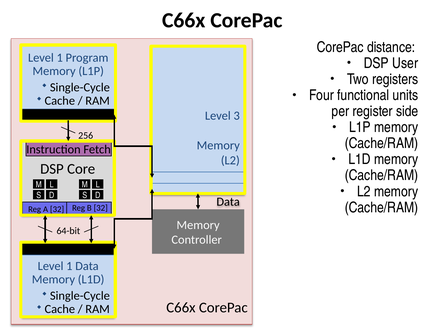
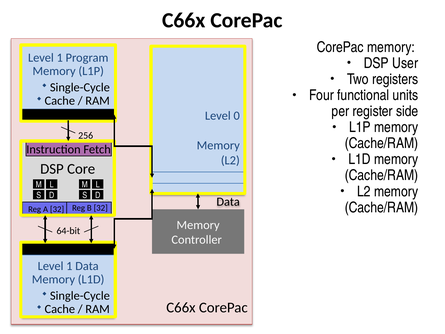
CorePac distance: distance -> memory (391, 47)
3: 3 -> 0 (237, 116)
